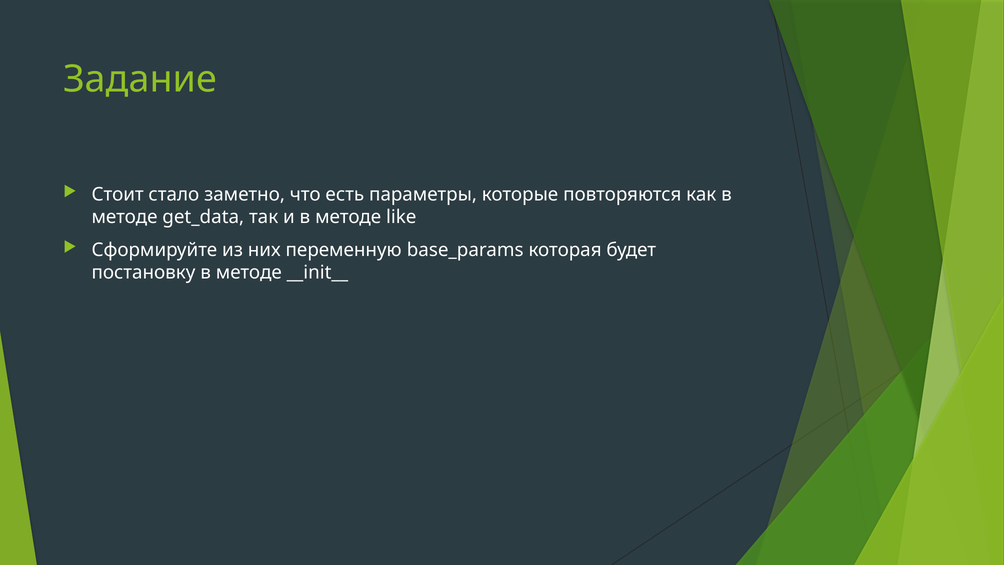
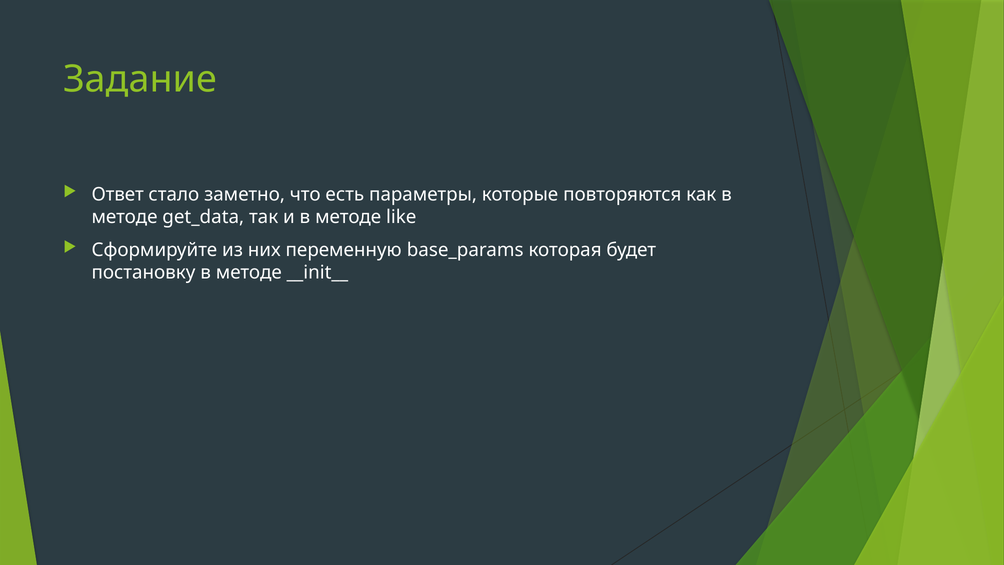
Стоит: Стоит -> Ответ (118, 194)
